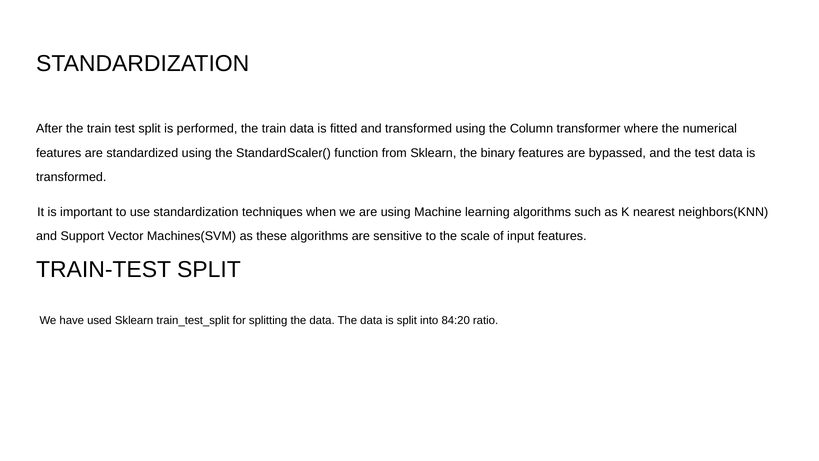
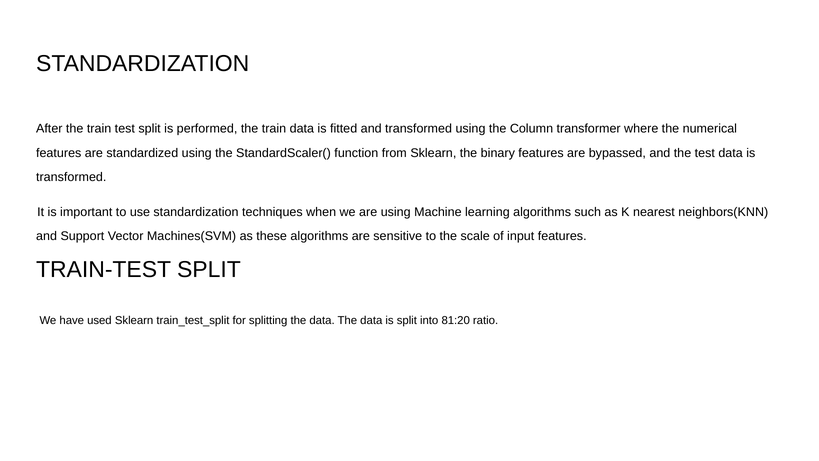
84:20: 84:20 -> 81:20 (456, 320)
